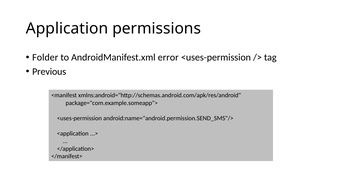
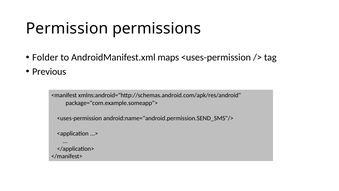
Application: Application -> Permission (67, 28)
error: error -> maps (168, 57)
